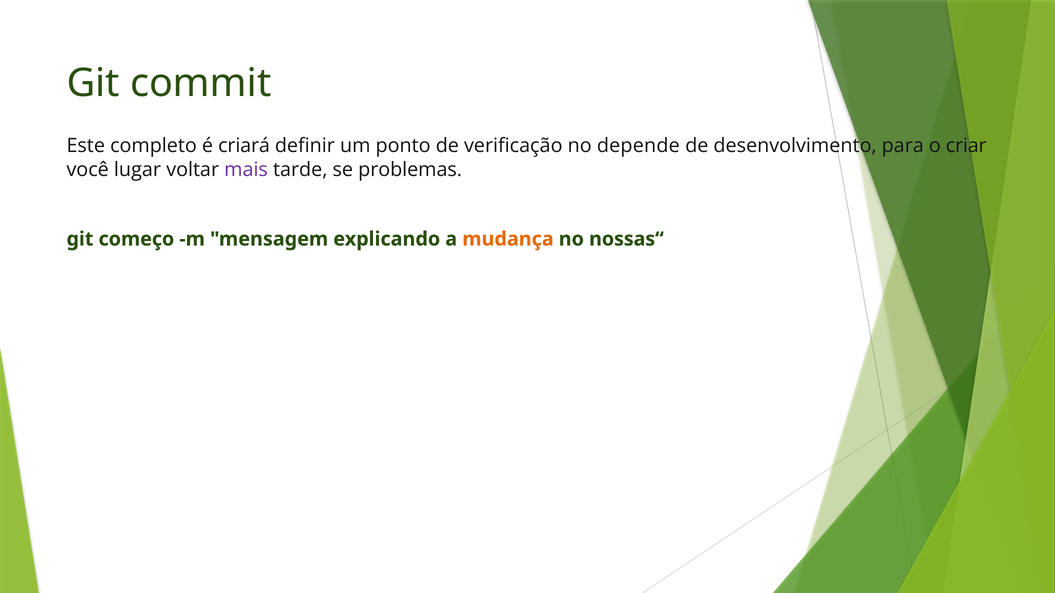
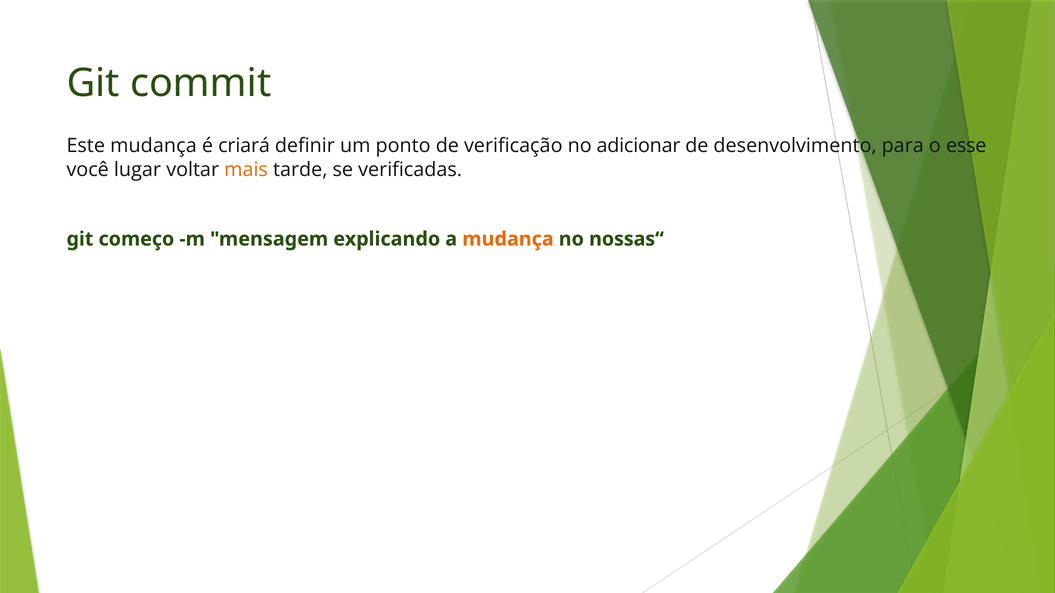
Este completo: completo -> mudança (153, 146)
depende: depende -> adicionar (639, 146)
criar: criar -> esse (966, 146)
mais colour: purple -> orange (246, 170)
problemas: problemas -> verificadas (410, 170)
